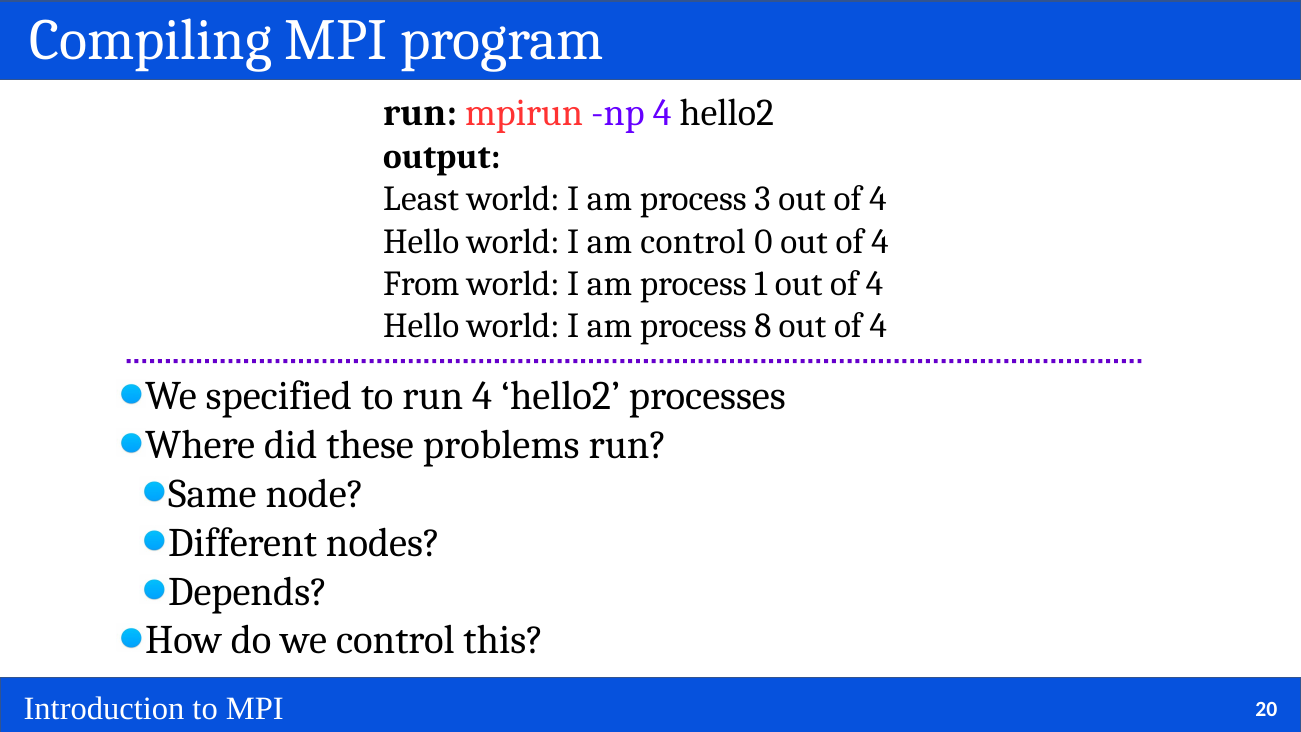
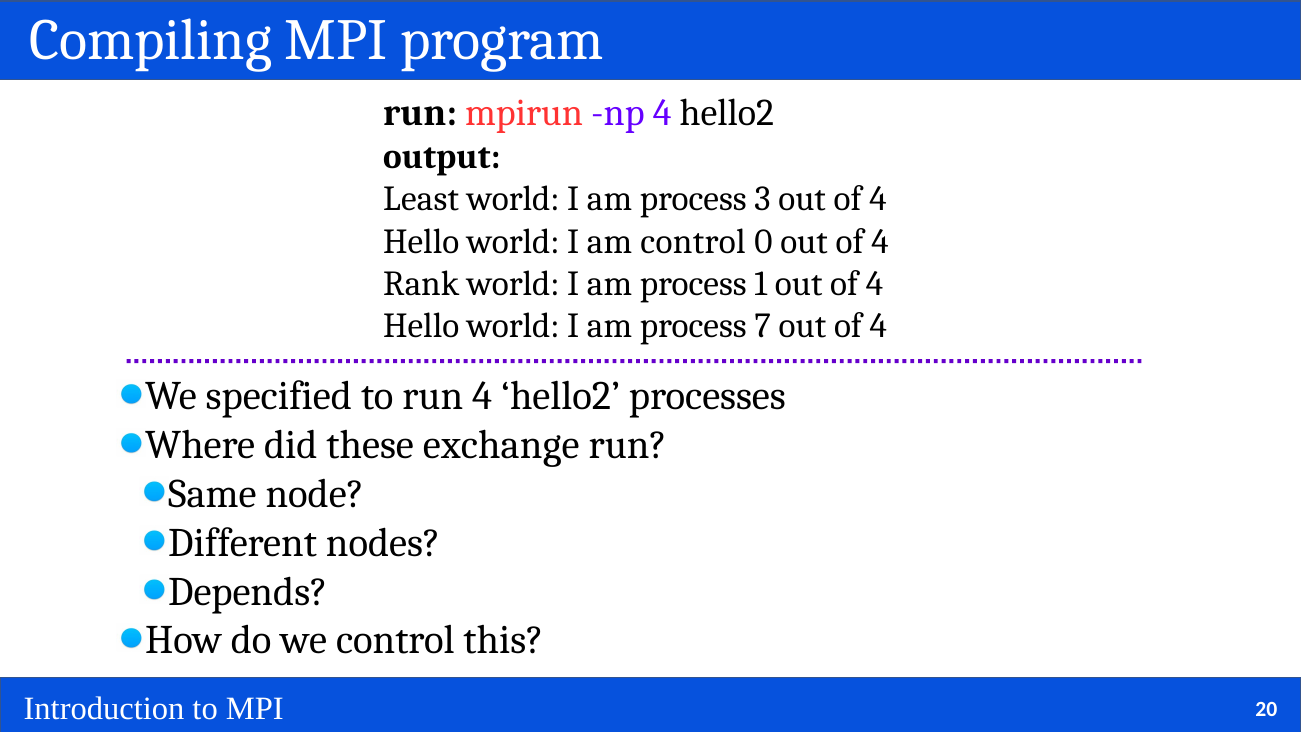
From: From -> Rank (421, 284)
8: 8 -> 7 (763, 326)
problems: problems -> exchange (501, 445)
